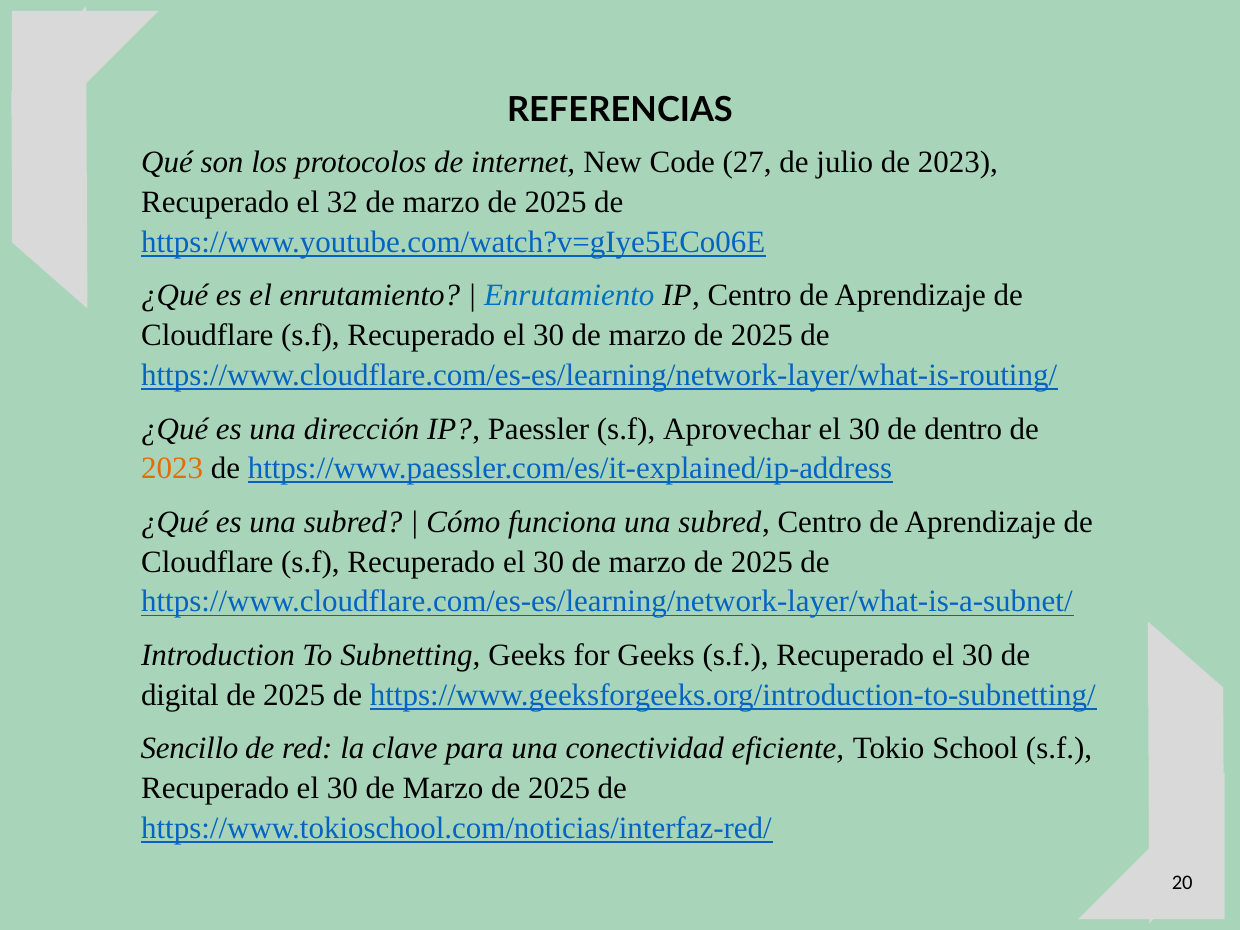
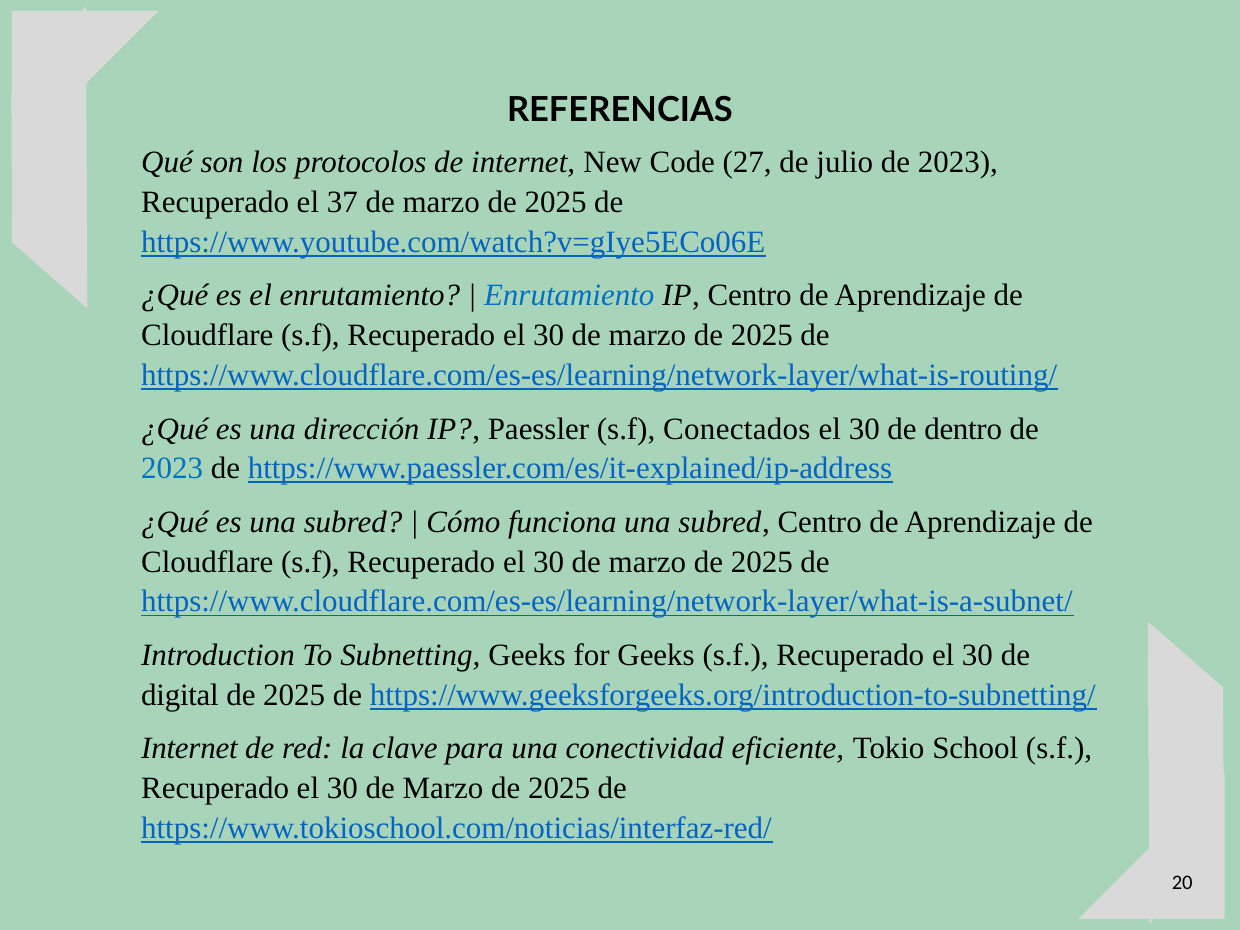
32: 32 -> 37 (342, 202)
Aprovechar: Aprovechar -> Conectados (737, 429)
2023 colour: orange -> blue (172, 469)
Sencillo: Sencillo -> Internet (189, 749)
